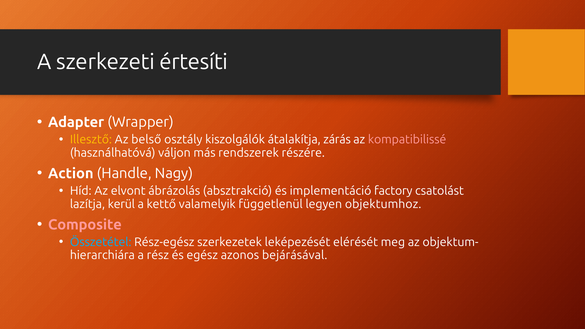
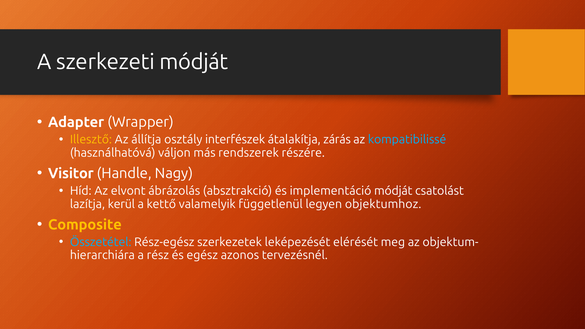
szerkezeti értesíti: értesíti -> módját (194, 62)
belső: belső -> állítja (146, 140)
kiszolgálók: kiszolgálók -> interfészek (235, 140)
kompatibilissé colour: pink -> light blue (407, 140)
Action: Action -> Visitor (71, 173)
implementáció factory: factory -> módját (393, 191)
Composite colour: pink -> yellow (85, 225)
bejárásával: bejárásával -> tervezésnél (295, 255)
